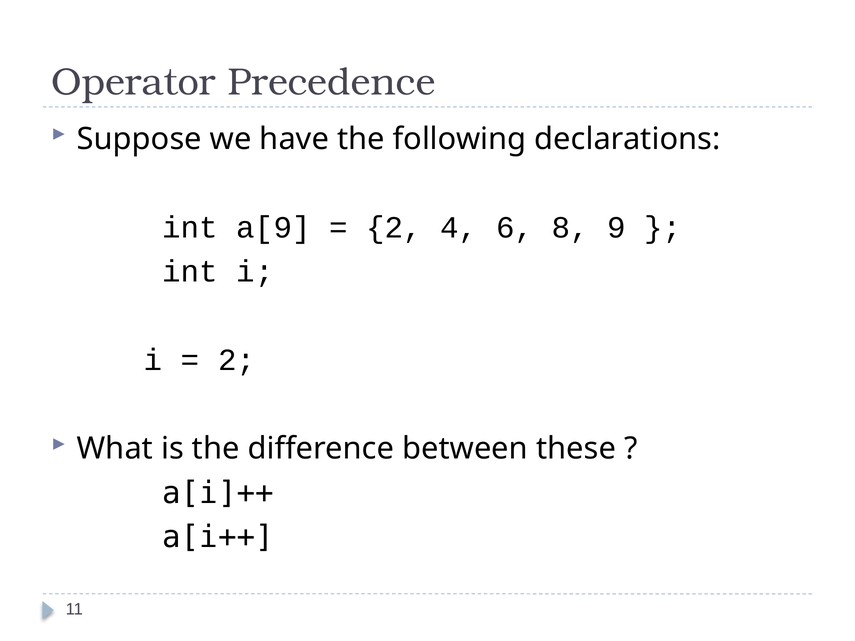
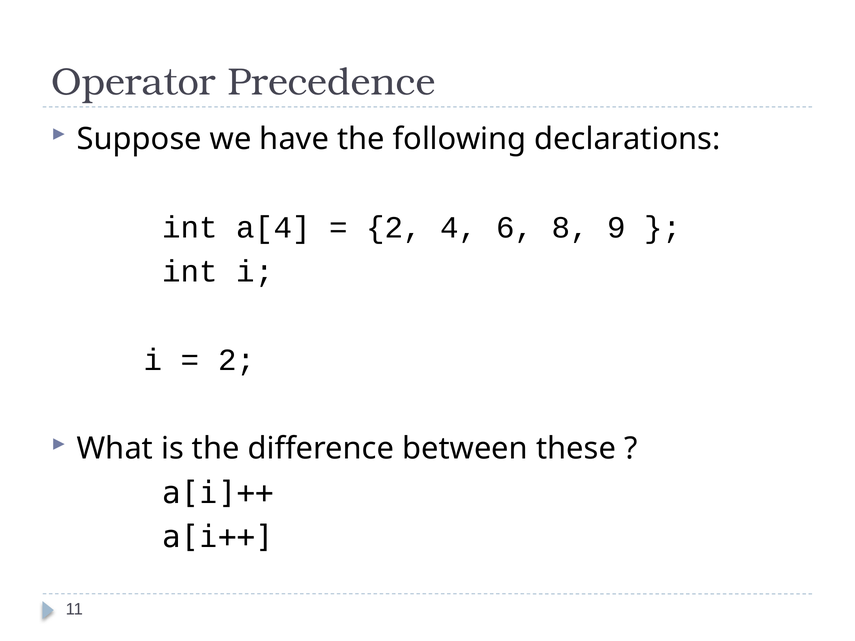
a[9: a[9 -> a[4 (273, 227)
